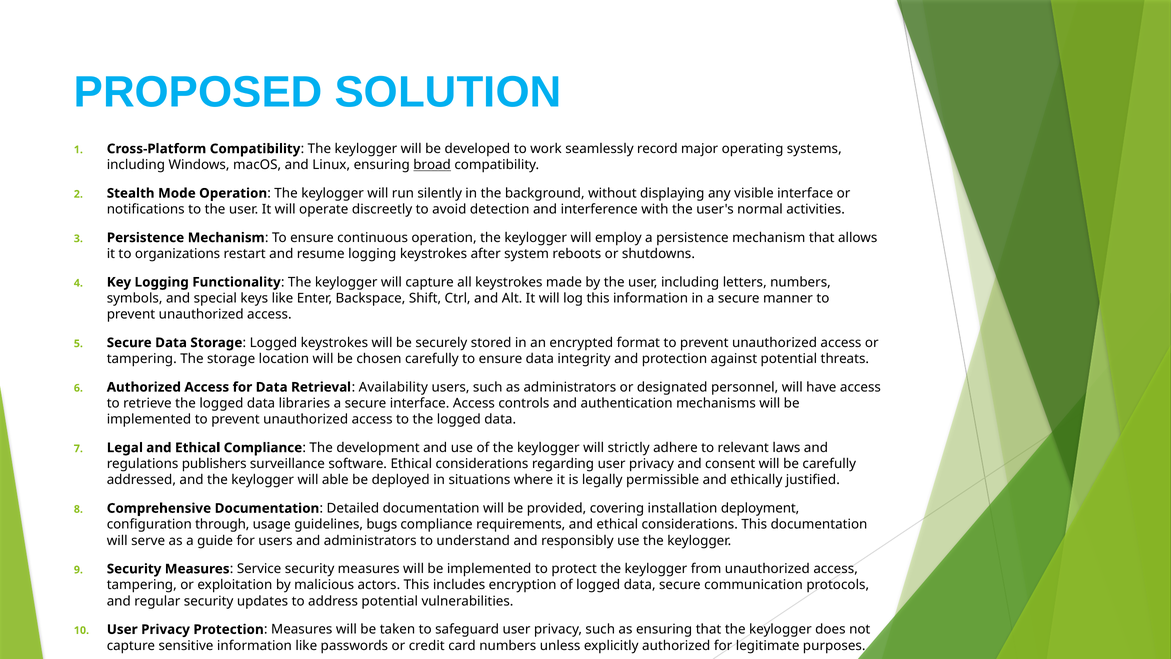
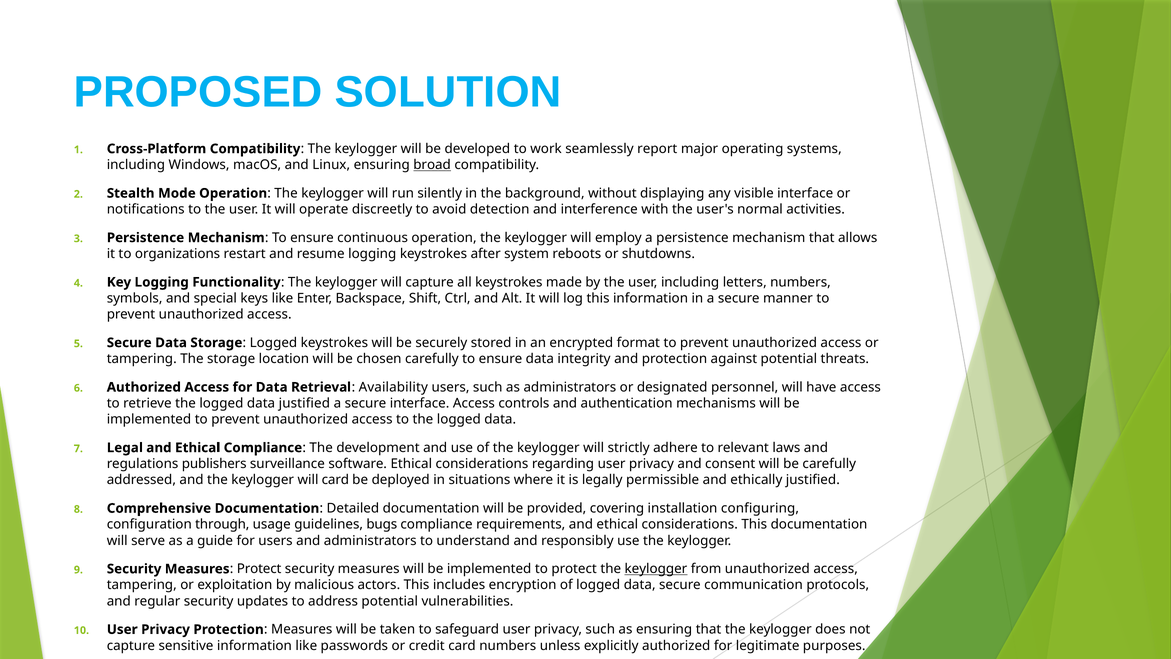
record: record -> report (657, 149)
data libraries: libraries -> justified (304, 403)
will able: able -> card (335, 480)
deployment: deployment -> configuring (760, 508)
Measures Service: Service -> Protect (259, 569)
keylogger underline: none -> present (656, 569)
